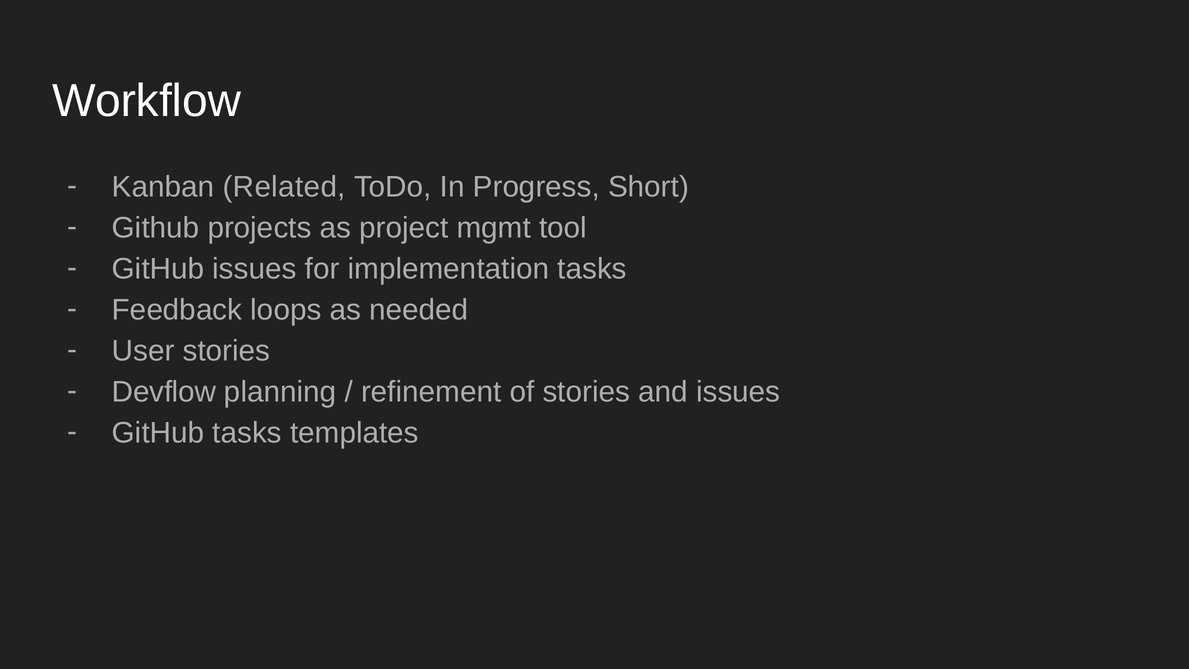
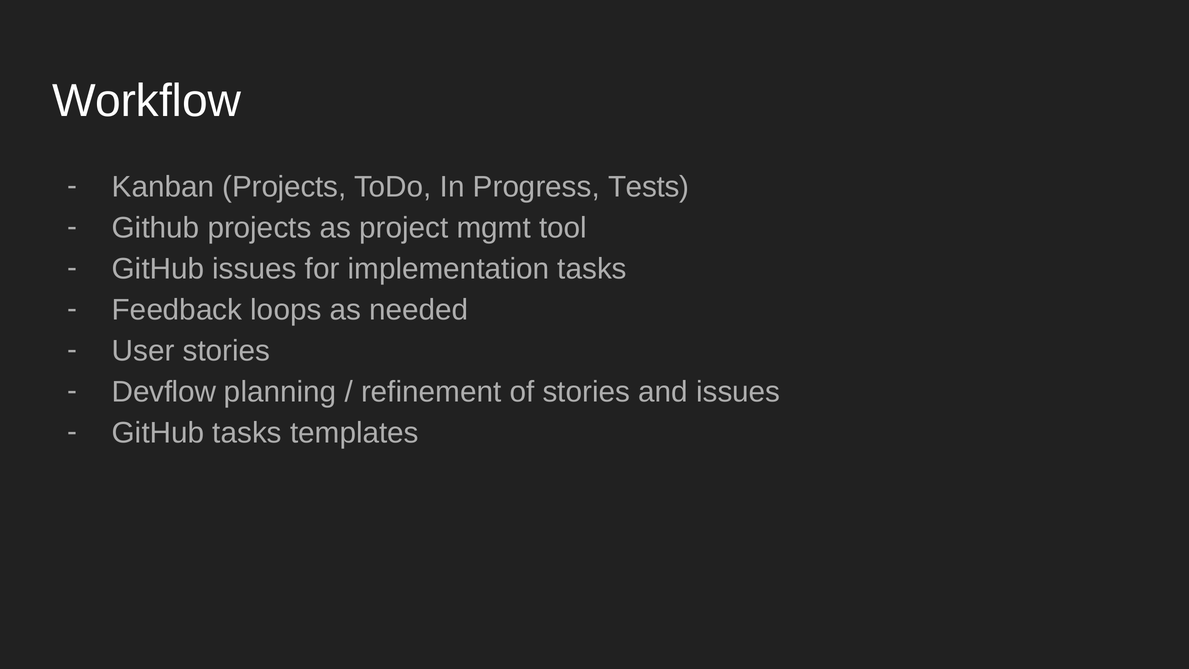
Kanban Related: Related -> Projects (284, 187)
Short: Short -> Tests (649, 187)
